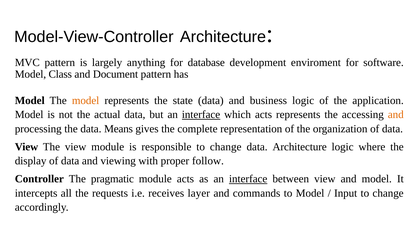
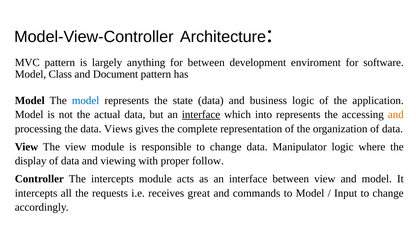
for database: database -> between (206, 62)
model colour: orange -> blue (86, 100)
which acts: acts -> into (264, 115)
Means: Means -> Views (118, 129)
data Architecture: Architecture -> Manipulator (300, 147)
The pragmatic: pragmatic -> intercepts (112, 179)
interface underline: present -> none (248, 179)
layer: layer -> great (199, 193)
